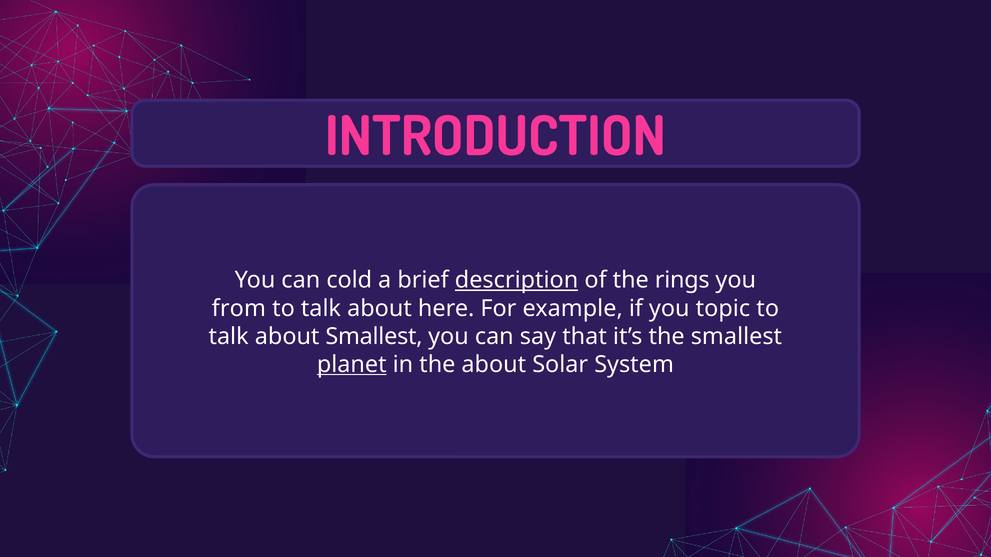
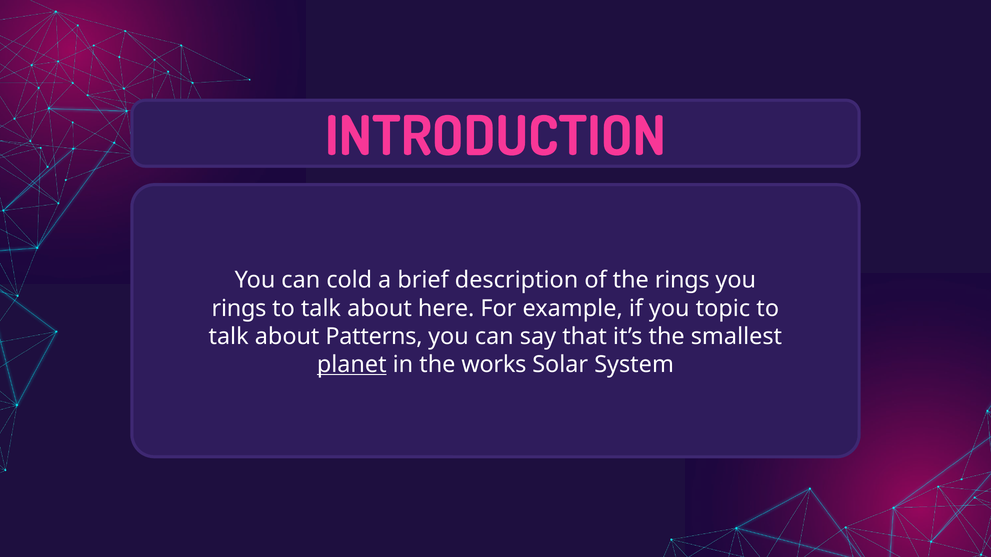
description underline: present -> none (517, 280)
from: from -> rings (239, 309)
about Smallest: Smallest -> Patterns (374, 337)
the about: about -> works (494, 365)
